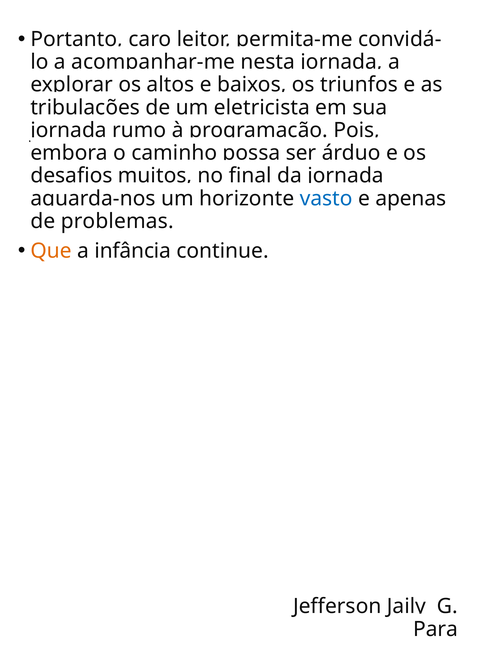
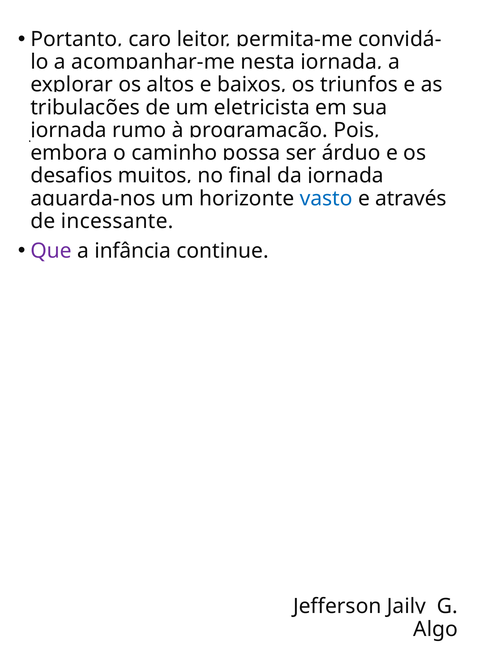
apenas: apenas -> através (411, 198)
problemas: problemas -> incessante (117, 221)
Que colour: orange -> purple (51, 251)
Para: Para -> Algo (436, 629)
